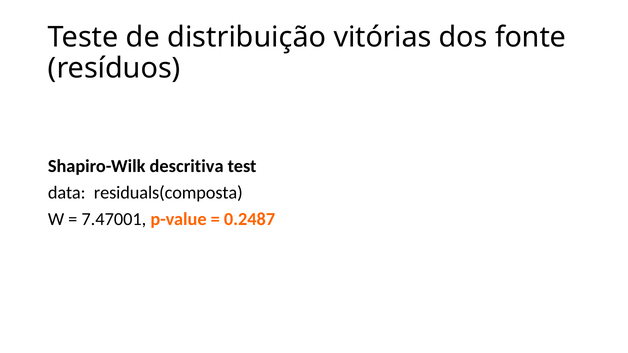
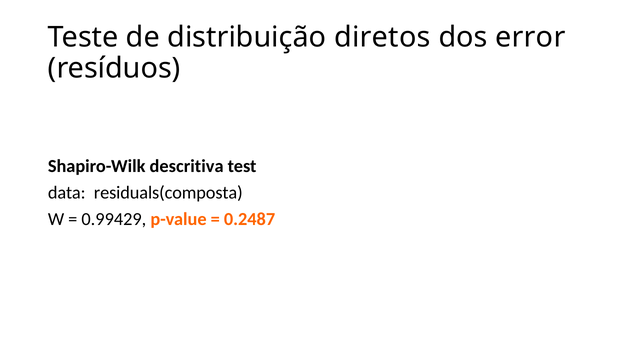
vitórias: vitórias -> diretos (382, 37)
fonte: fonte -> error (530, 37)
7.47001: 7.47001 -> 0.99429 (114, 219)
